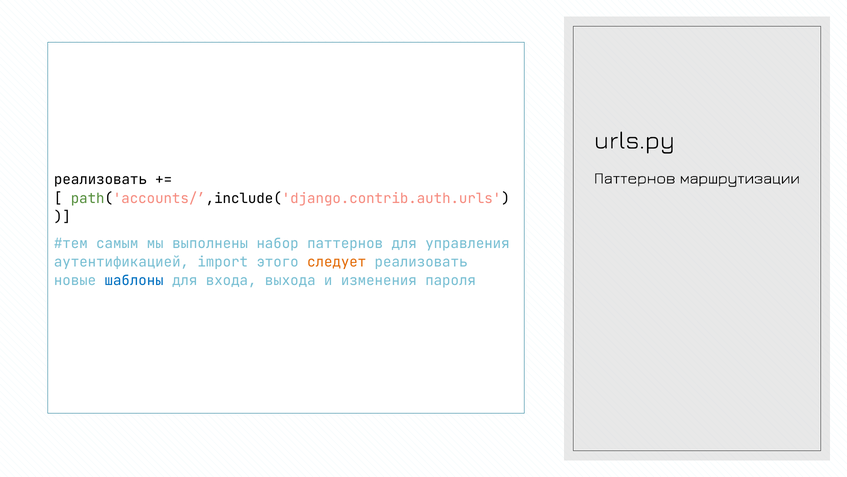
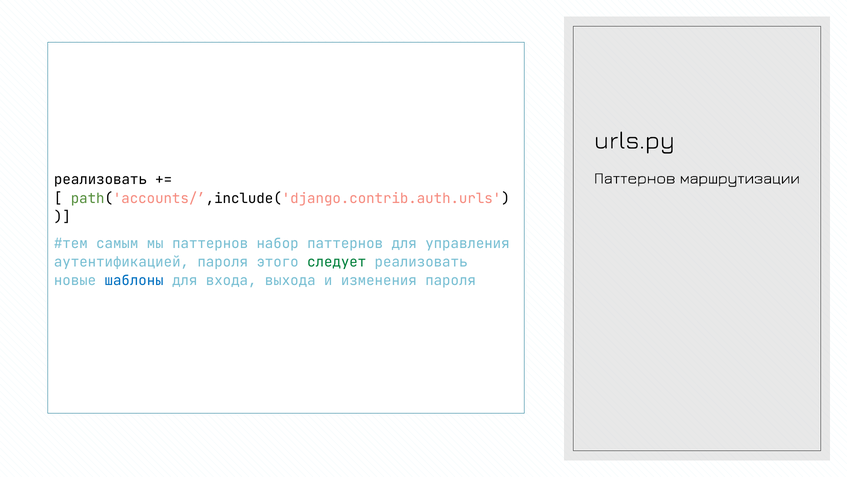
мы выполнены: выполнены -> паттернов (210, 243)
аутентификацией import: import -> пароля (223, 262)
следует colour: orange -> green (337, 262)
